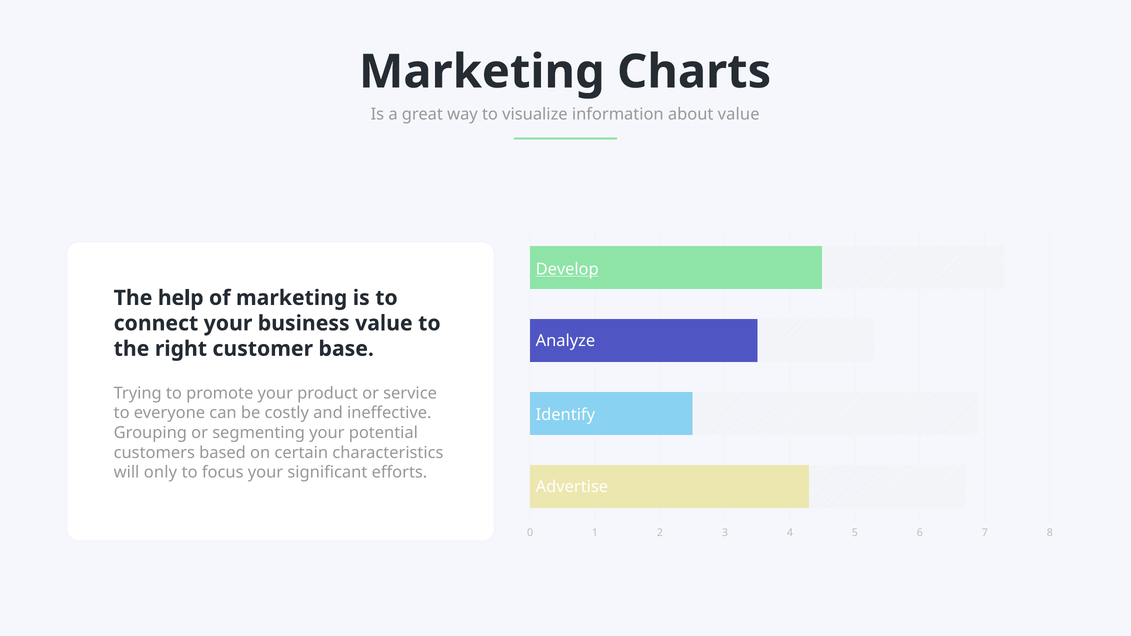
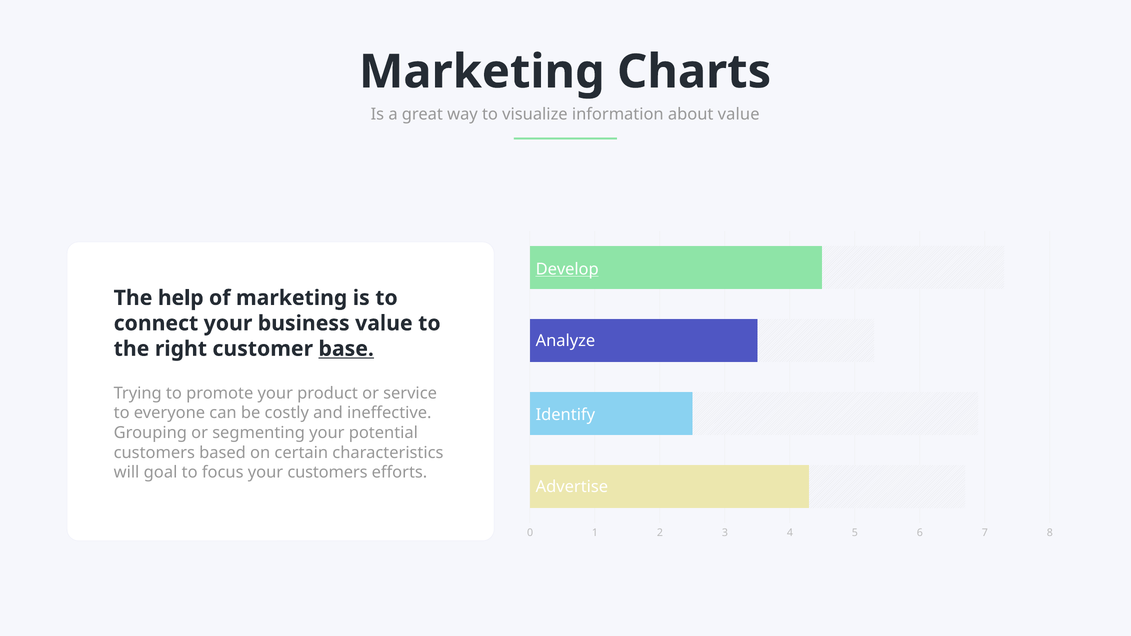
base underline: none -> present (346, 349)
only: only -> goal (161, 473)
your significant: significant -> customers (327, 473)
